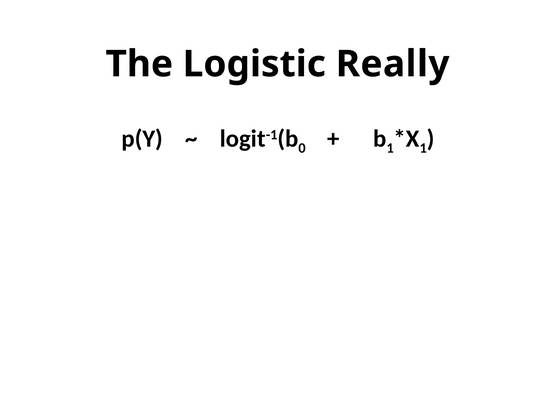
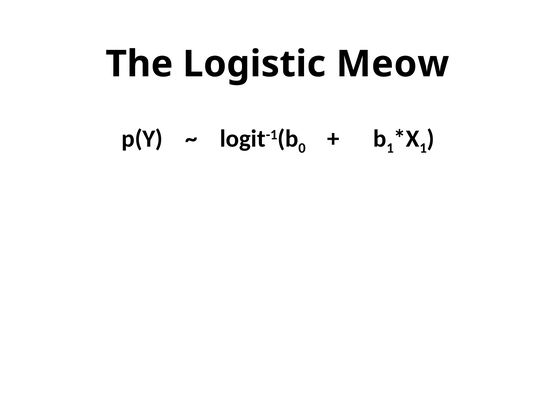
Really: Really -> Meow (393, 64)
